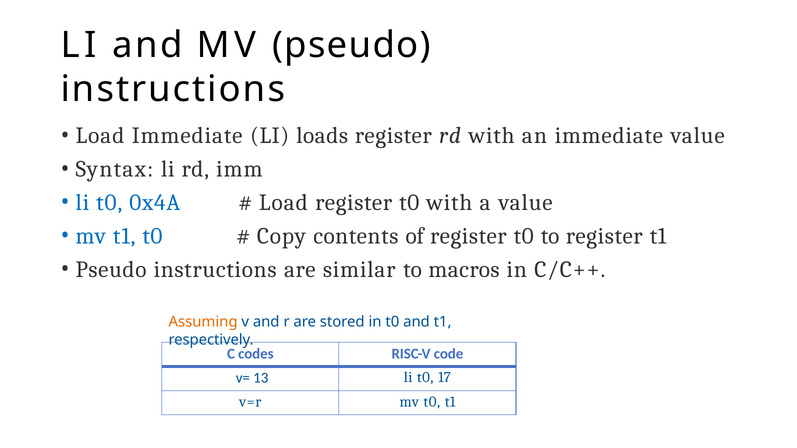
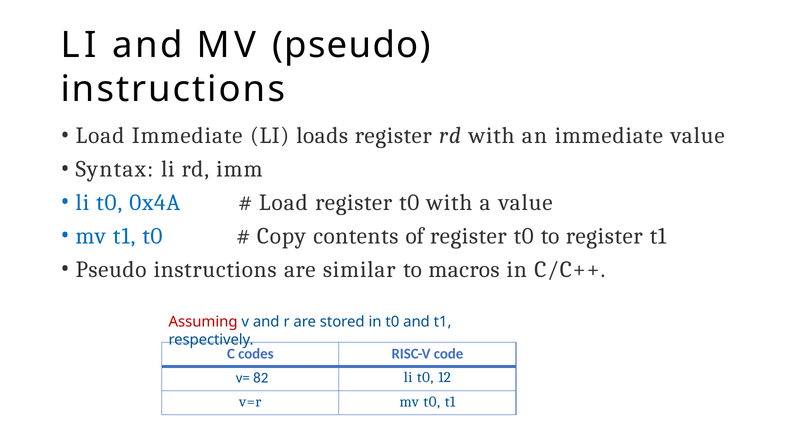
Assuming colour: orange -> red (203, 322)
13: 13 -> 82 (261, 378)
17: 17 -> 12 (445, 378)
